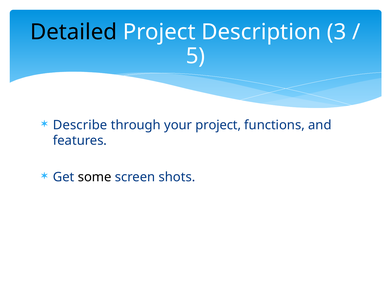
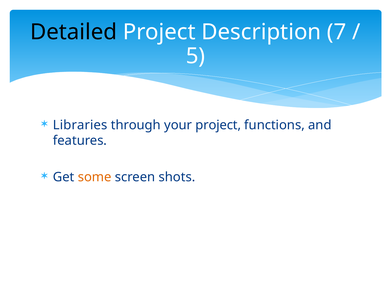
3: 3 -> 7 (337, 32)
Describe: Describe -> Libraries (80, 125)
some colour: black -> orange (95, 177)
